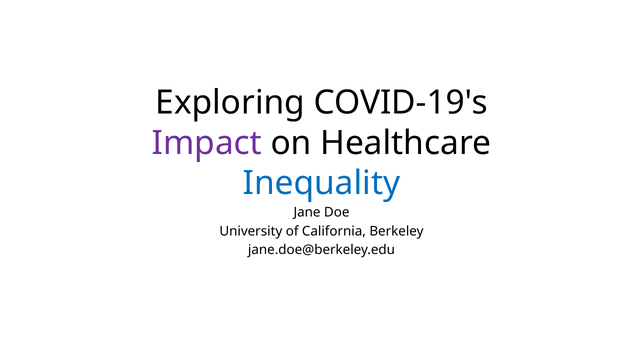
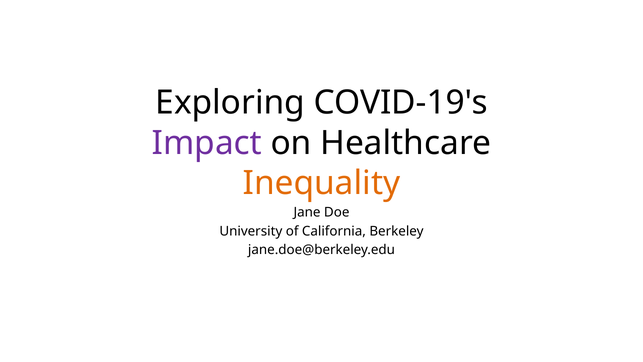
Inequality colour: blue -> orange (321, 183)
